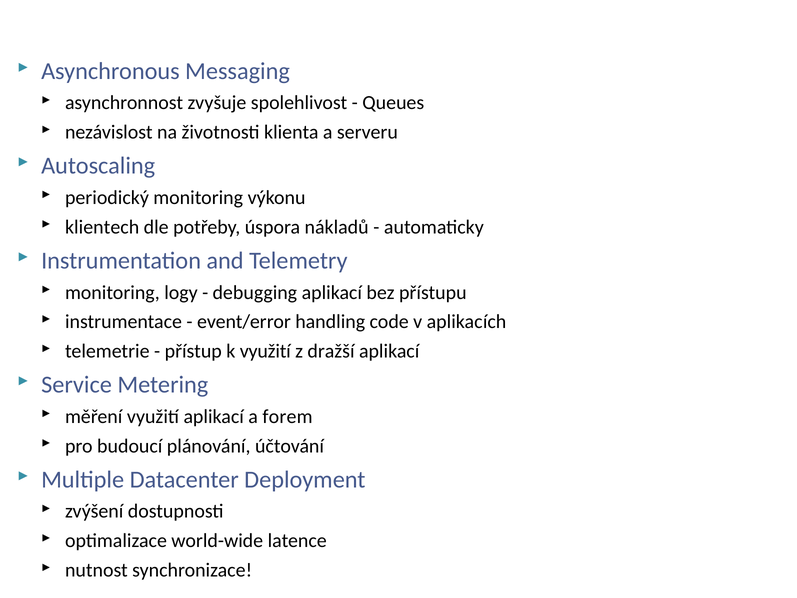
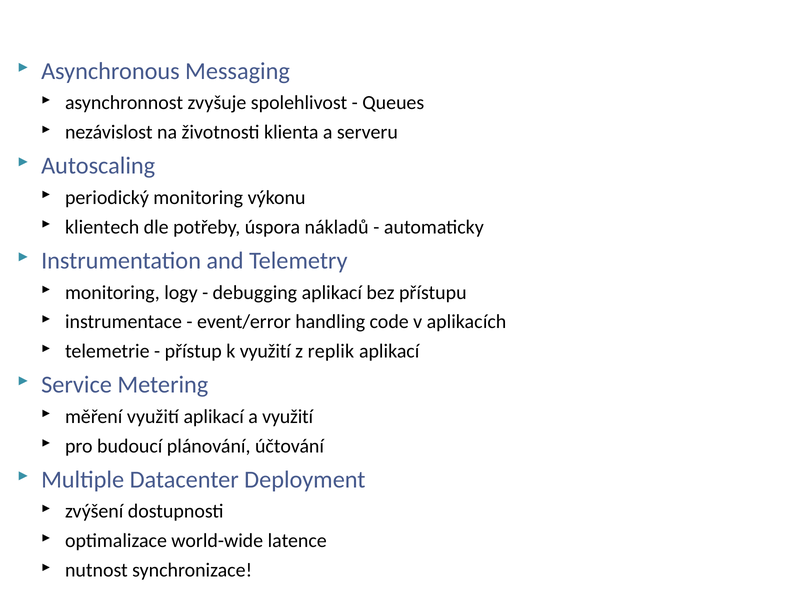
dražší: dražší -> replik (331, 351)
a forem: forem -> využití (288, 416)
